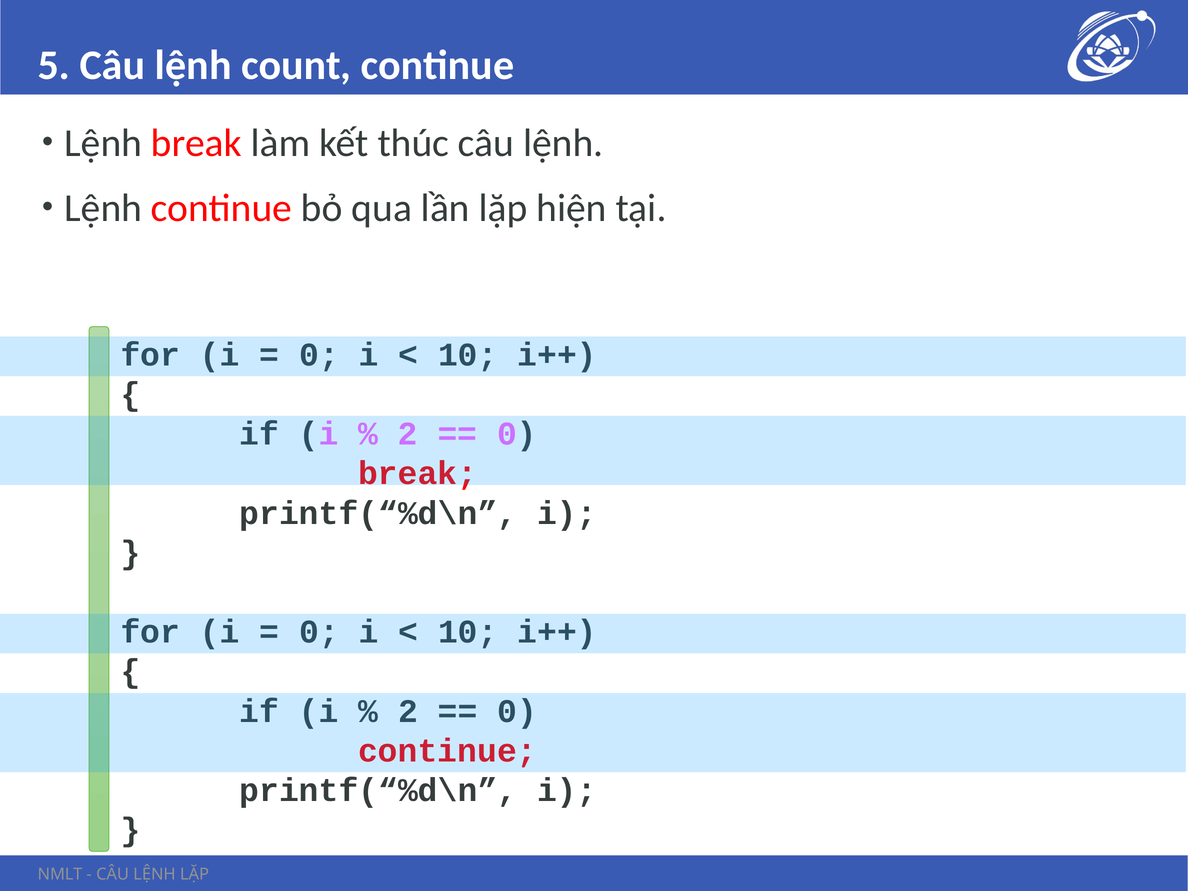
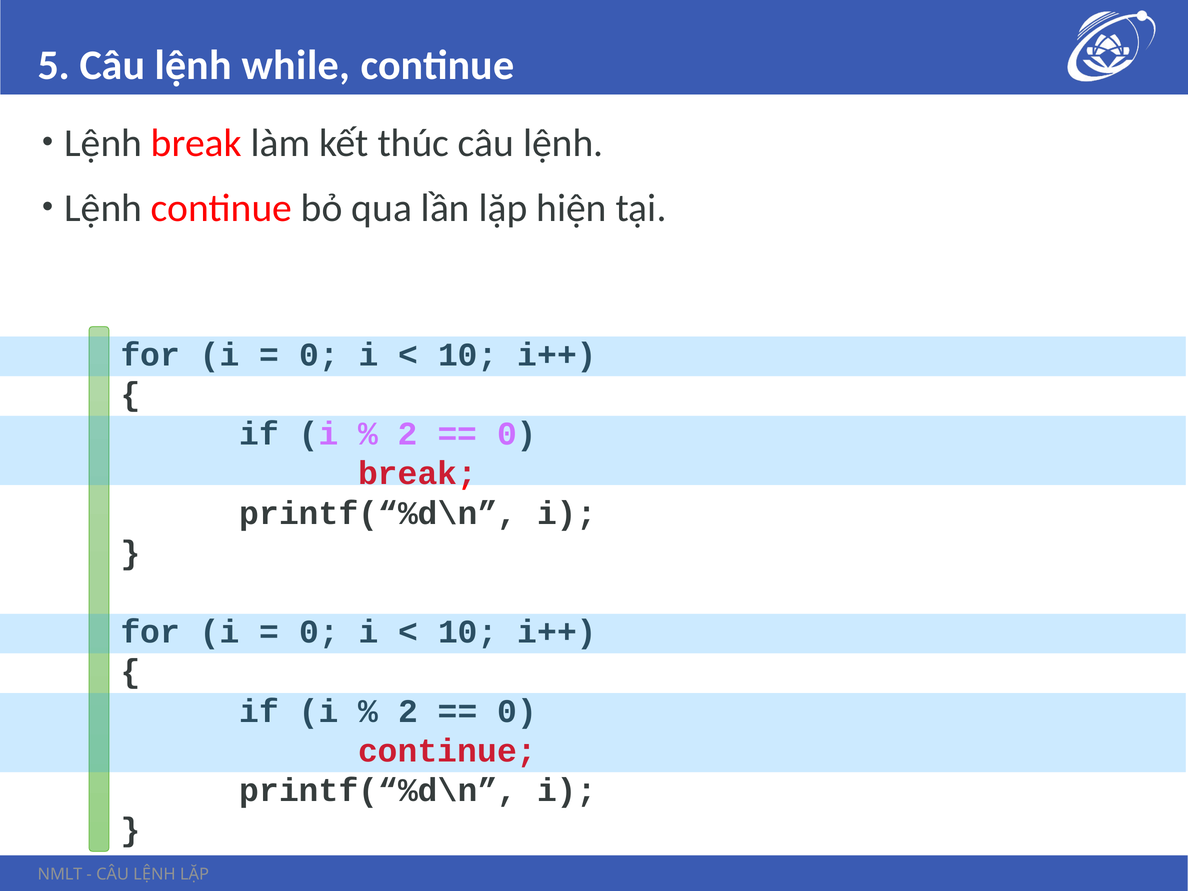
count: count -> while (296, 66)
